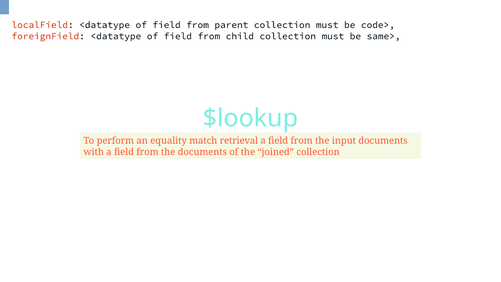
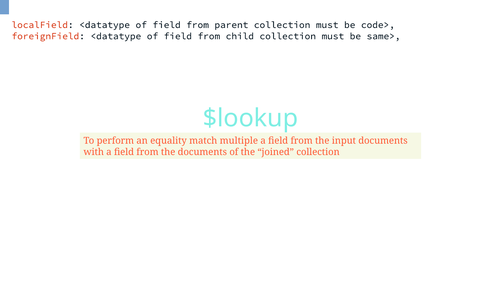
retrieval: retrieval -> multiple (239, 141)
